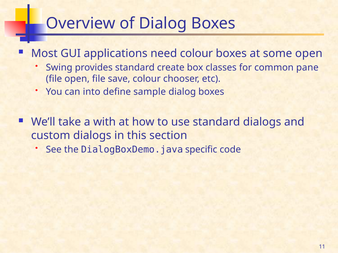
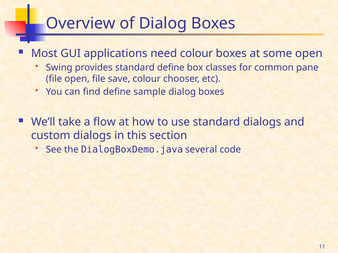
standard create: create -> define (171, 68)
into: into -> find (92, 92)
with: with -> flow (104, 122)
specific: specific -> several (201, 150)
